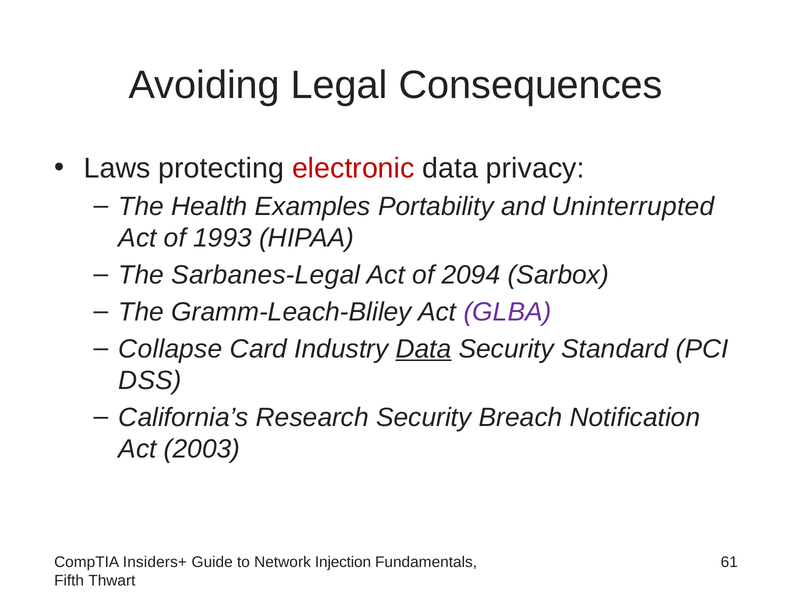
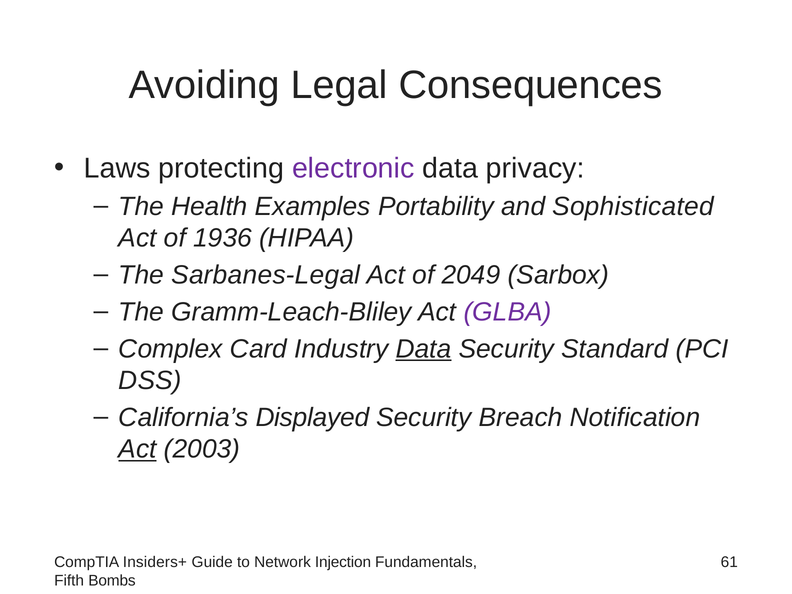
electronic colour: red -> purple (353, 168)
Uninterrupted: Uninterrupted -> Sophisticated (633, 206)
1993: 1993 -> 1936 (223, 238)
2094: 2094 -> 2049 (471, 275)
Collapse: Collapse -> Complex (171, 349)
Research: Research -> Displayed (312, 418)
Act underline: none -> present (138, 449)
Thwart: Thwart -> Bombs (112, 581)
